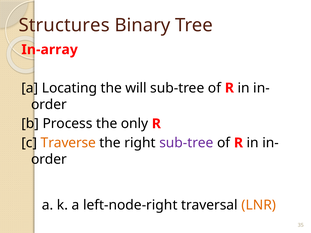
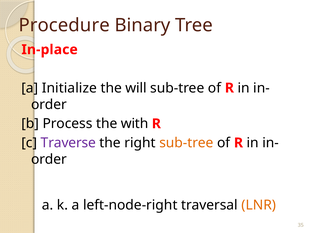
Structures: Structures -> Procedure (64, 25)
In-array: In-array -> In-place (50, 50)
Locating: Locating -> Initialize (69, 88)
only: only -> with (135, 124)
Traverse colour: orange -> purple (68, 143)
sub-tree colour: purple -> orange (186, 143)
